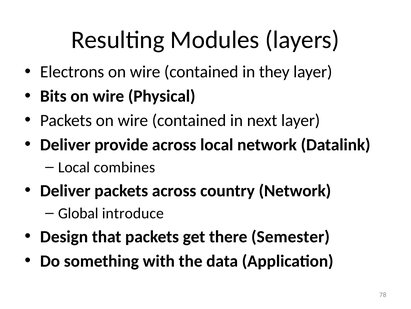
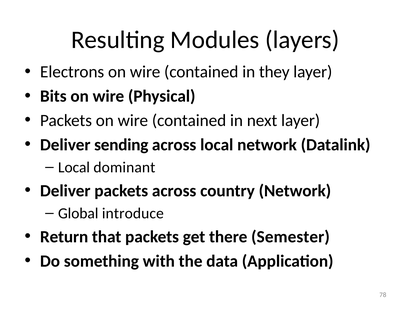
provide: provide -> sending (121, 144)
combines: combines -> dominant (124, 167)
Design: Design -> Return (64, 236)
